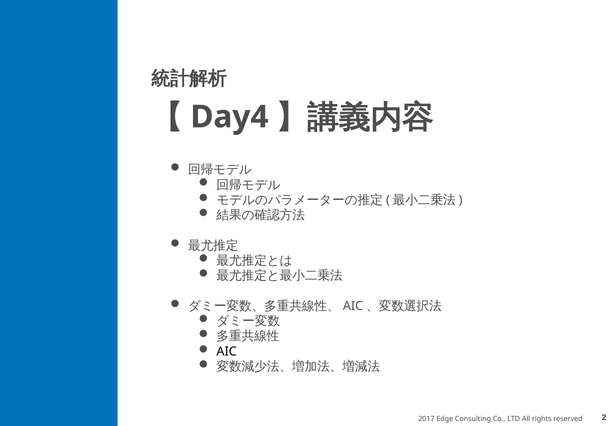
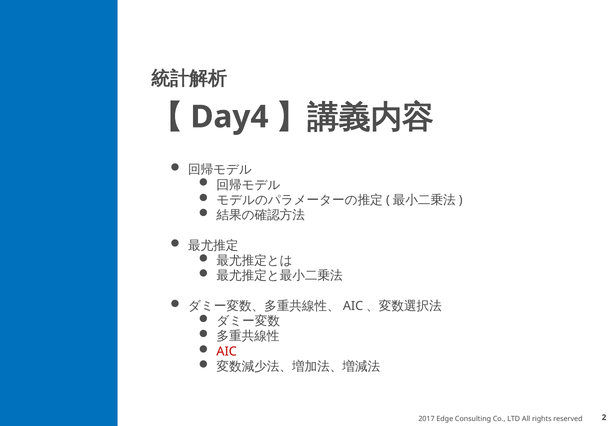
AIC colour: black -> red (227, 352)
